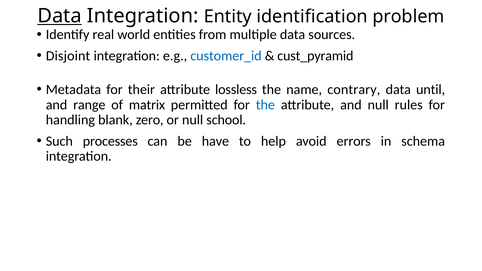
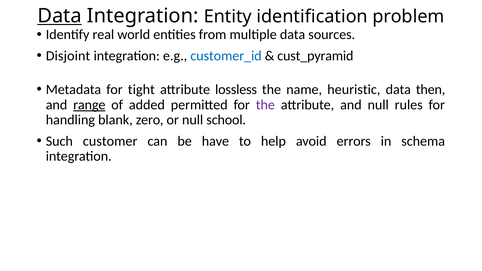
their: their -> tight (141, 90)
contrary: contrary -> heuristic (354, 90)
until: until -> then (431, 90)
range underline: none -> present (89, 105)
matrix: matrix -> added (147, 105)
the colour: blue -> purple (265, 105)
processes: processes -> customer (110, 141)
